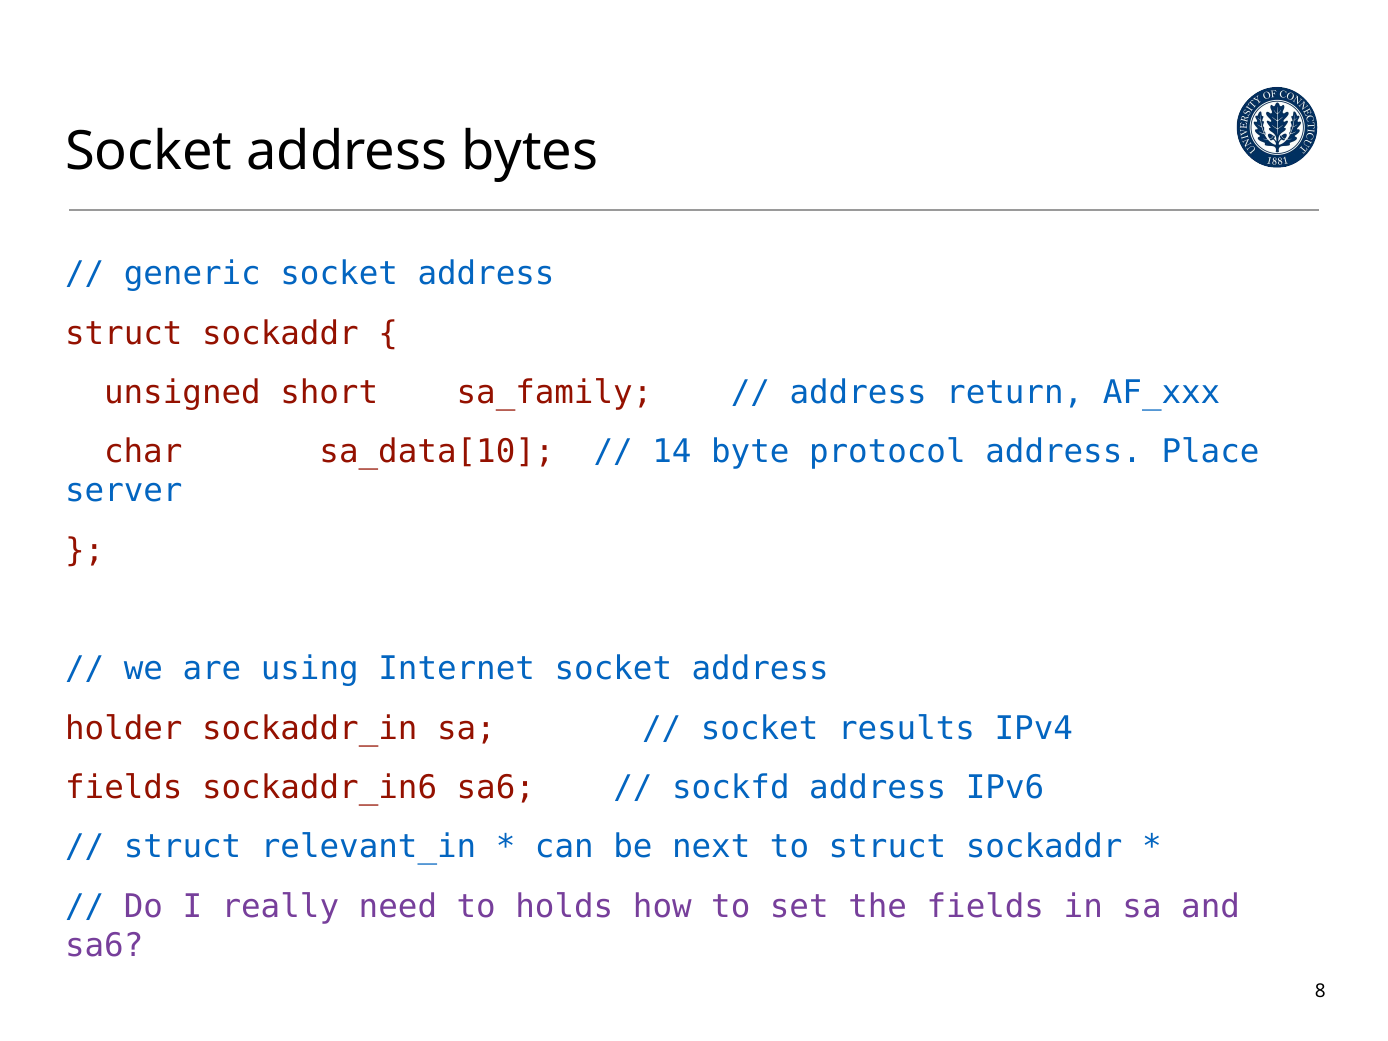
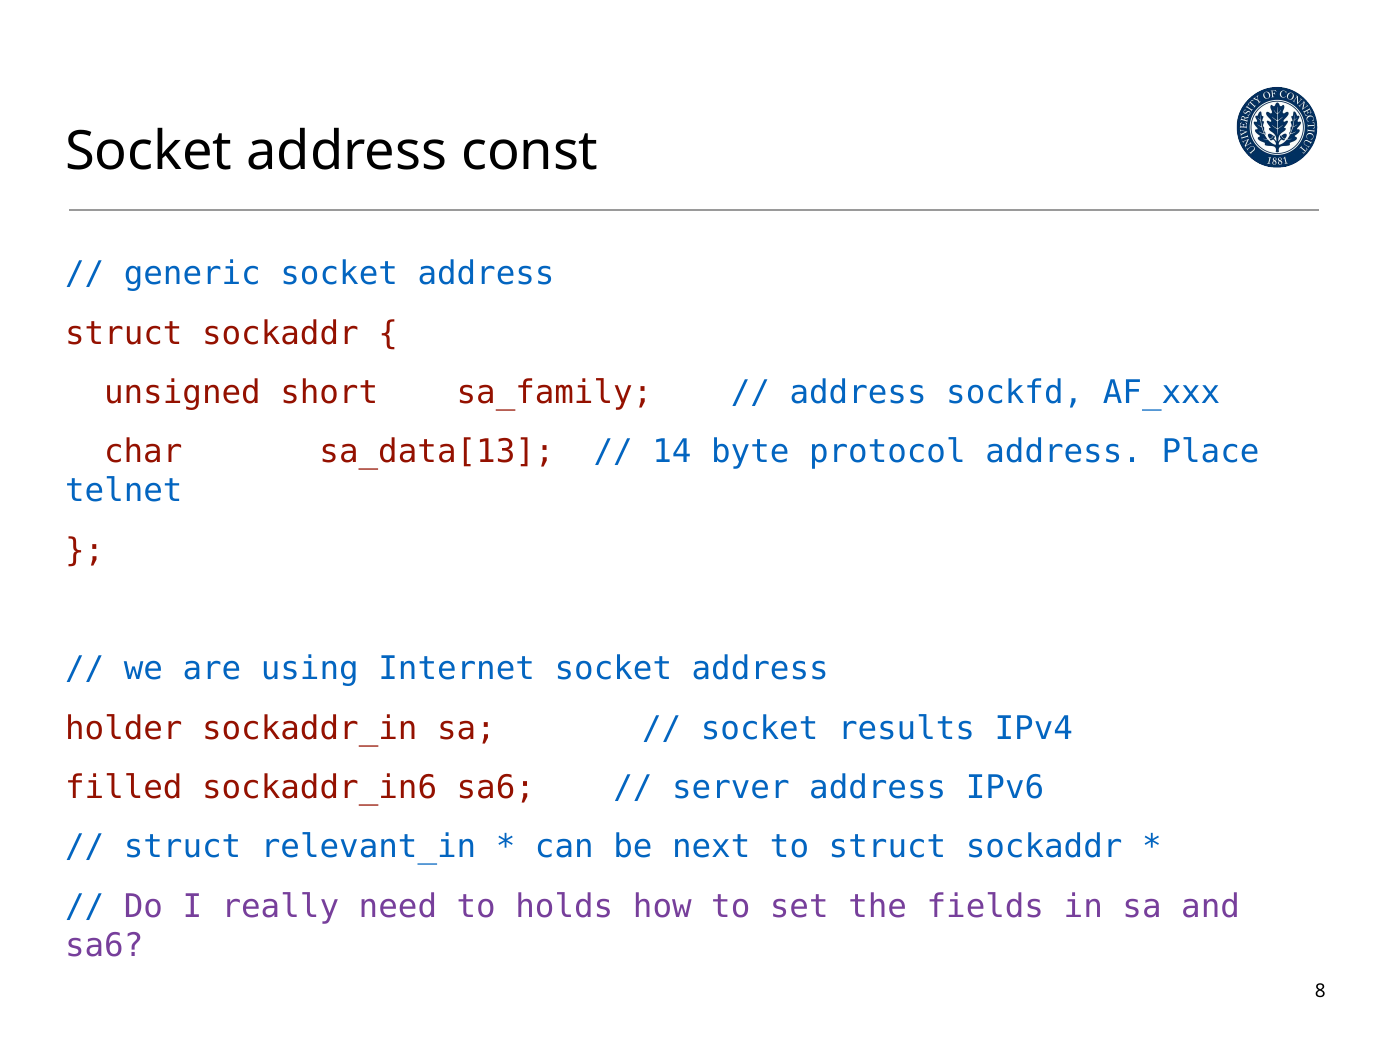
bytes: bytes -> const (530, 152)
return: return -> sockfd (1015, 393)
sa_data[10: sa_data[10 -> sa_data[13 (437, 452)
server: server -> telnet (124, 491)
fields: fields -> filled (124, 788)
sockfd: sockfd -> server (731, 788)
